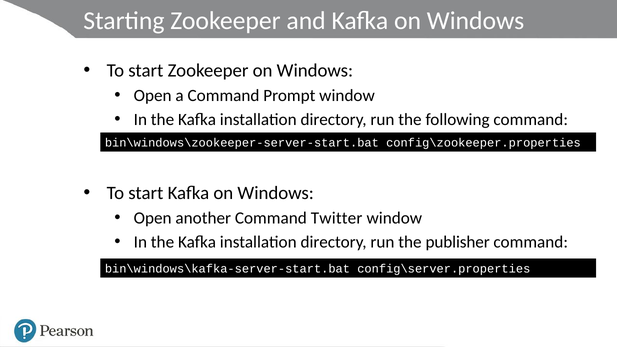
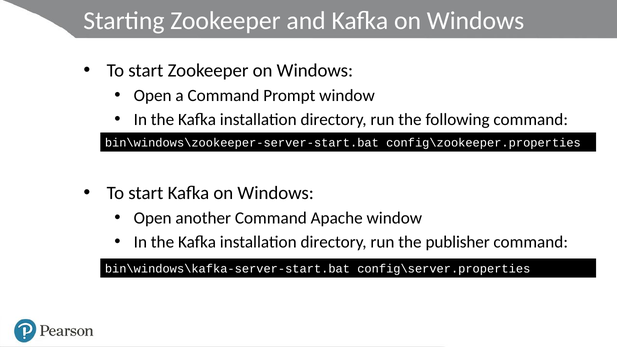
Twitter: Twitter -> Apache (337, 218)
